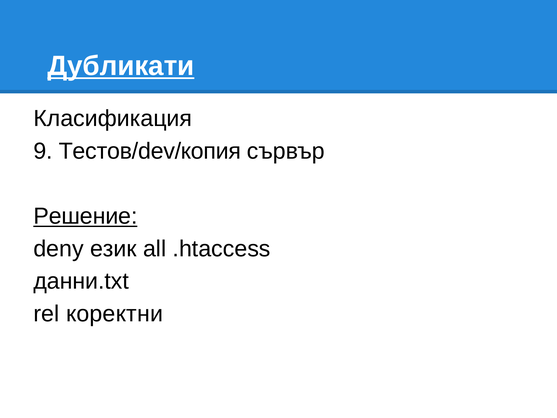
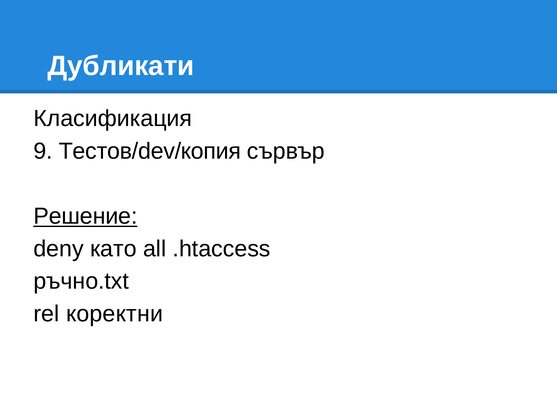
Дубликати underline: present -> none (121, 66)
език: език -> като (113, 249)
данни.txt: данни.txt -> ръчно.txt (81, 281)
